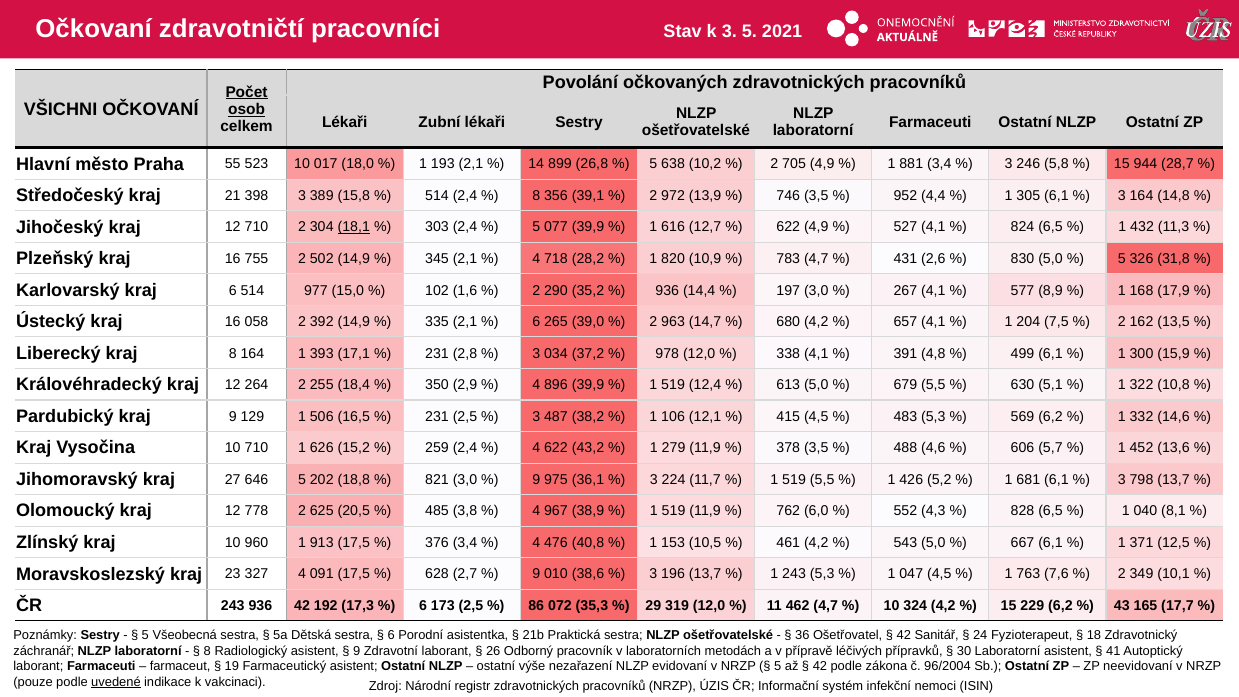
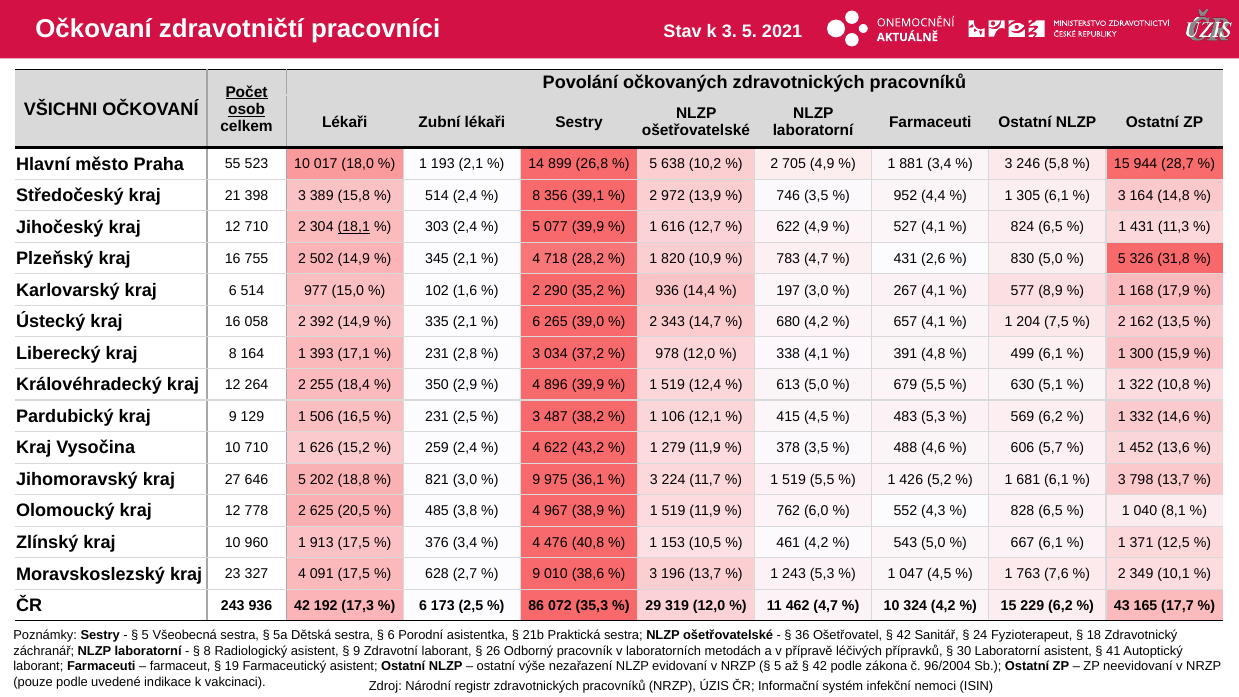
1 432: 432 -> 431 (1142, 227)
963: 963 -> 343 (673, 322)
uvedené underline: present -> none (116, 682)
